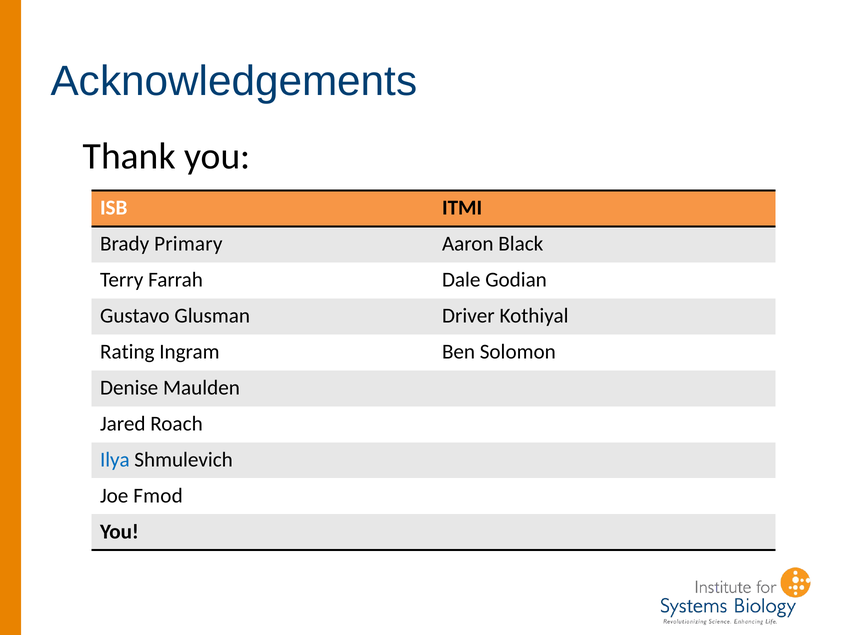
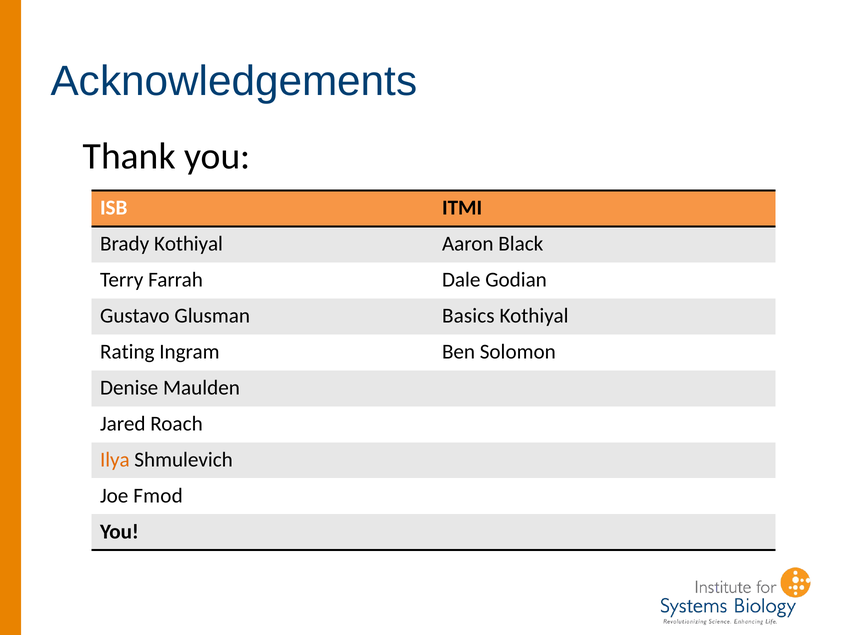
Brady Primary: Primary -> Kothiyal (188, 244)
Driver: Driver -> Basics (468, 316)
Ilya colour: blue -> orange (115, 459)
